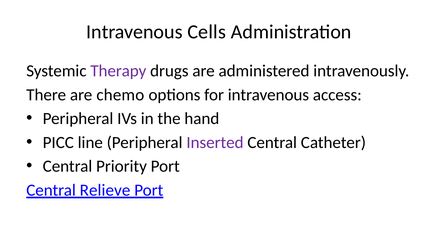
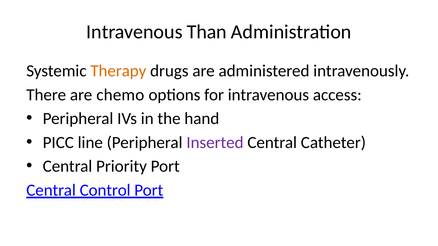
Cells: Cells -> Than (207, 32)
Therapy colour: purple -> orange (118, 71)
Relieve: Relieve -> Control (105, 190)
